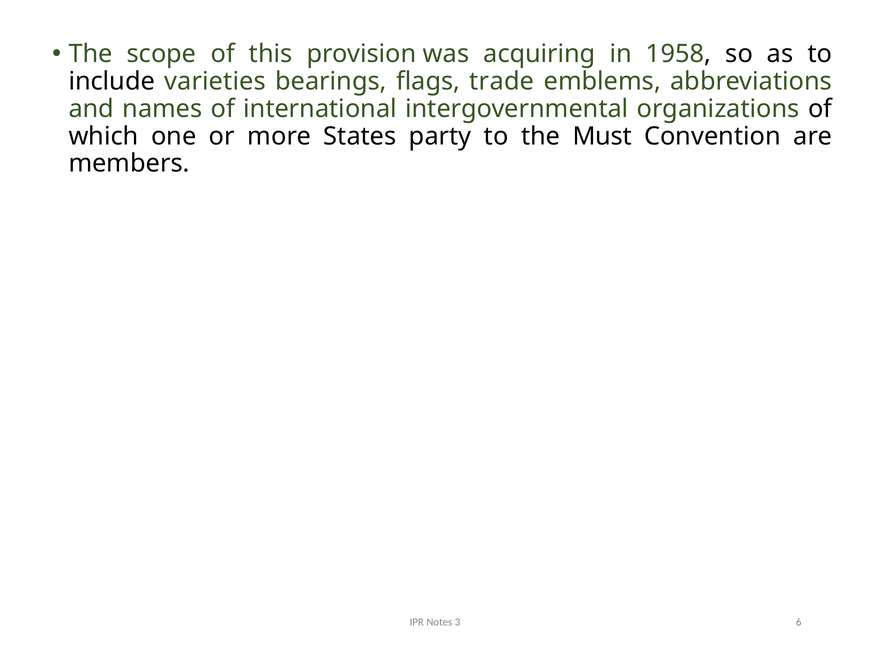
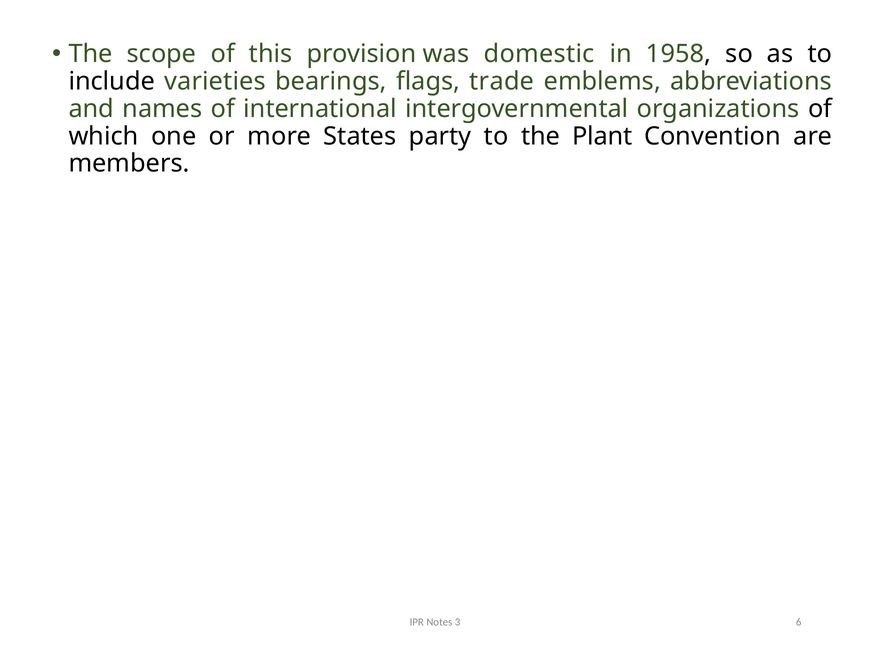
acquiring: acquiring -> domestic (539, 54)
Must: Must -> Plant (602, 136)
